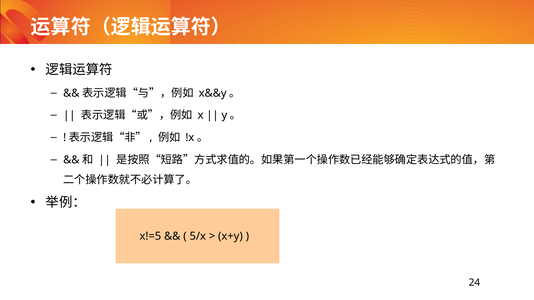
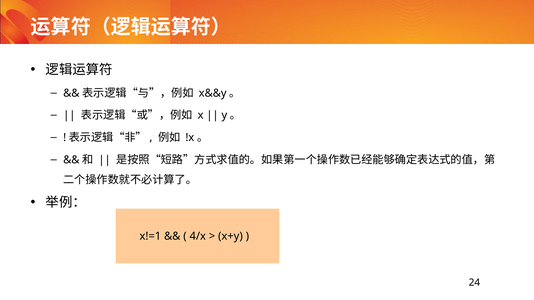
x!=5: x!=5 -> x!=1 (150, 237)
5/x: 5/x -> 4/x (198, 237)
